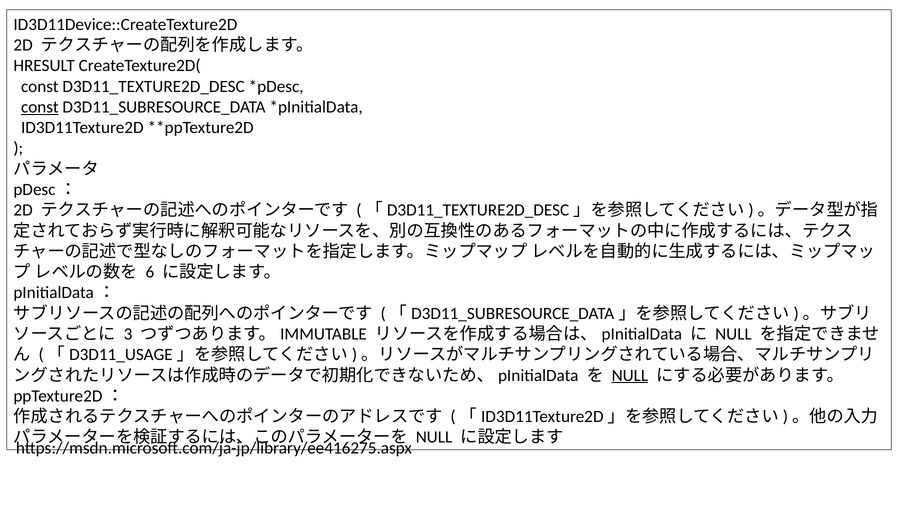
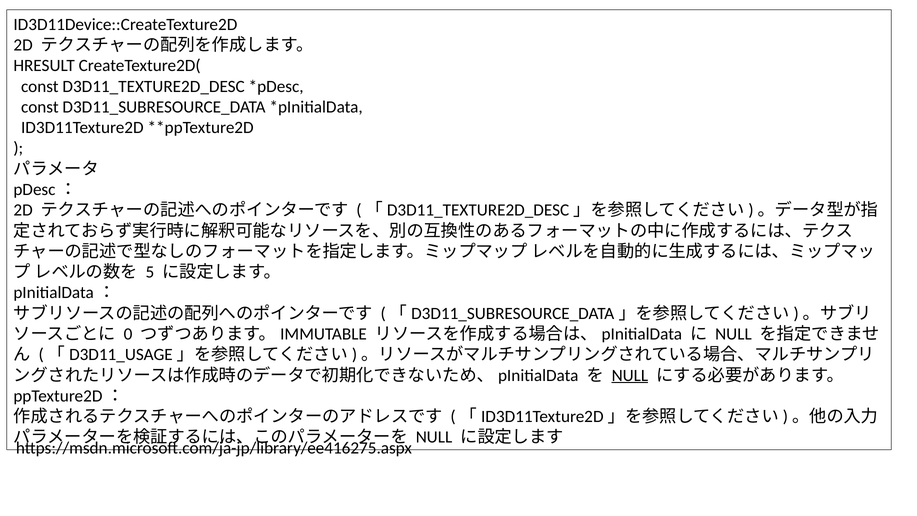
const underline: present -> none (40, 107)
6: 6 -> 5 (150, 272)
3: 3 -> 0 (128, 334)
